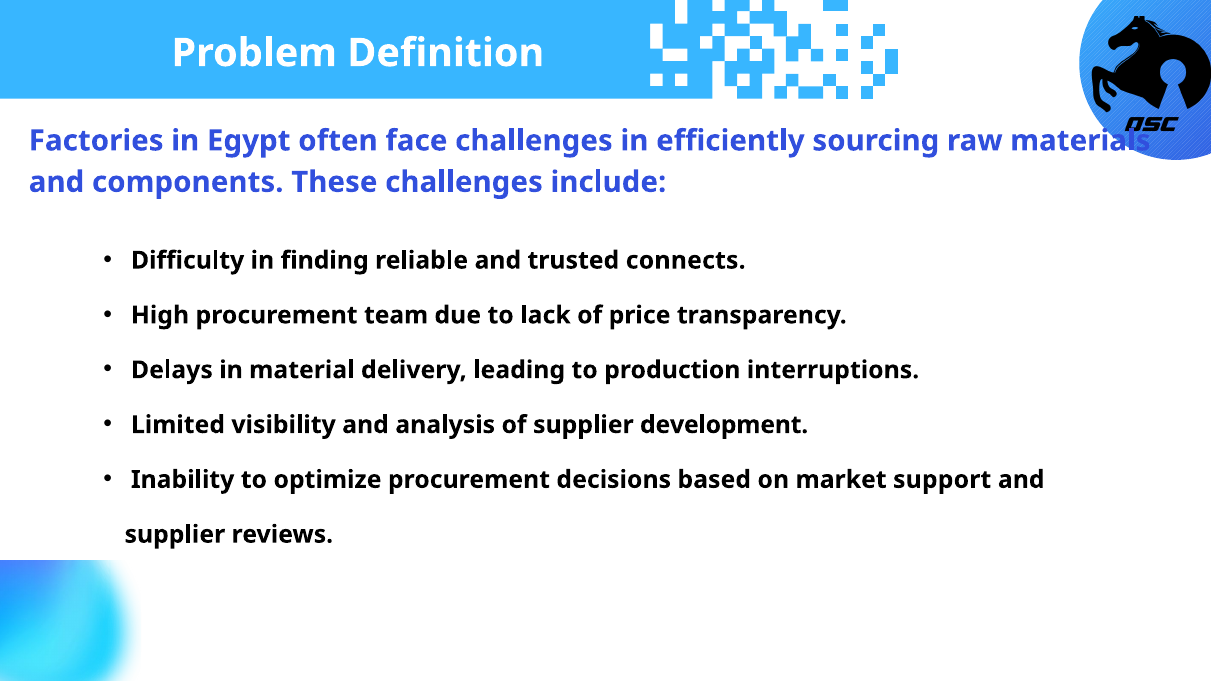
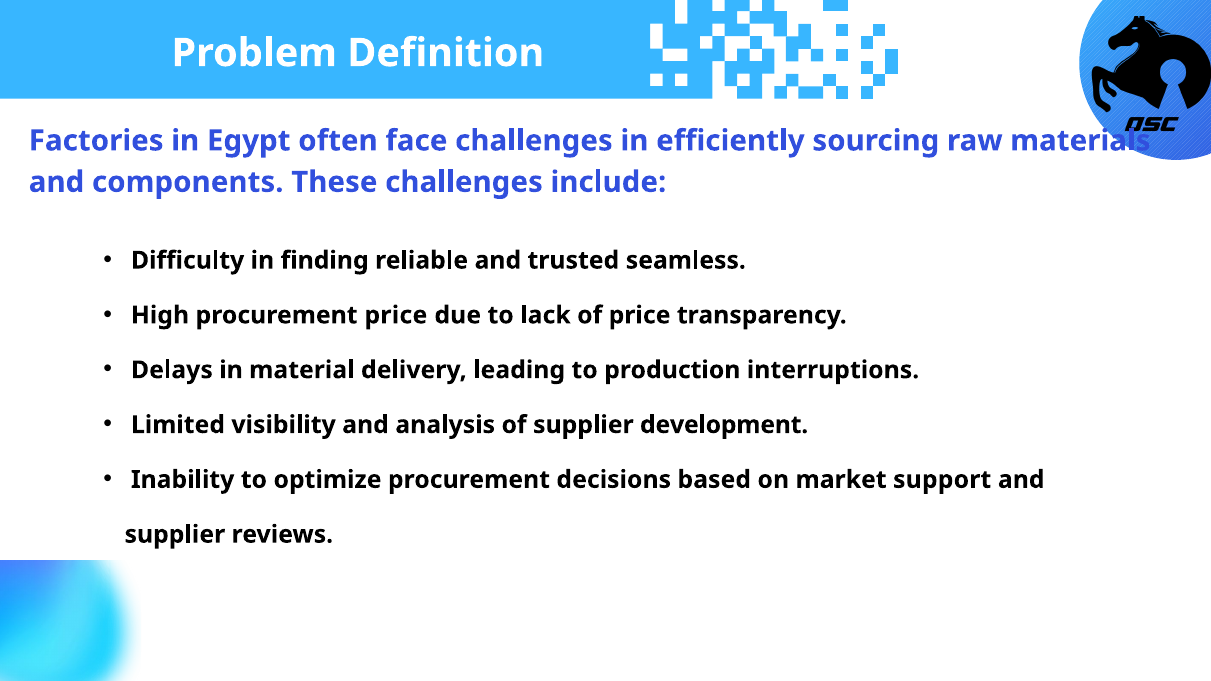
connects: connects -> seamless (686, 260)
procurement team: team -> price (396, 315)
